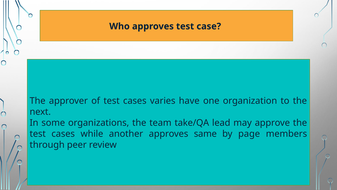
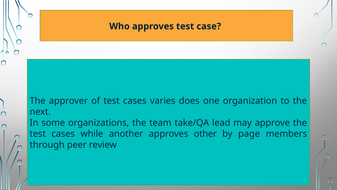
have: have -> does (189, 101)
same: same -> other (205, 134)
